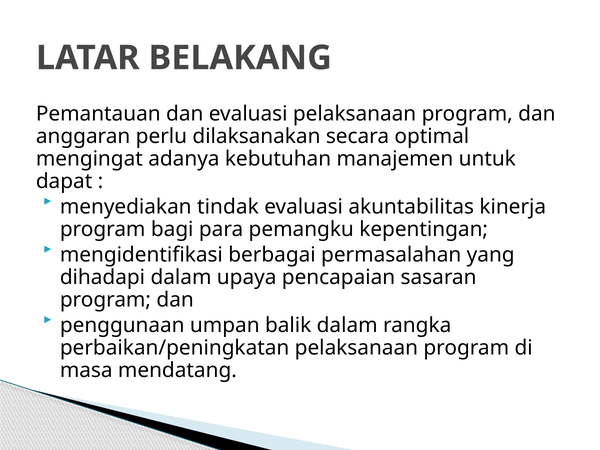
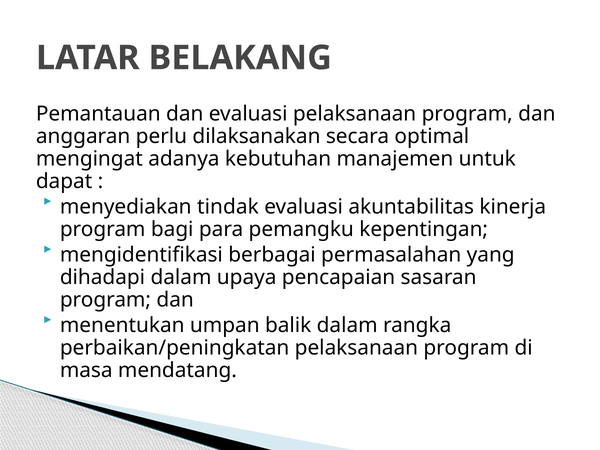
penggunaan: penggunaan -> menentukan (122, 325)
